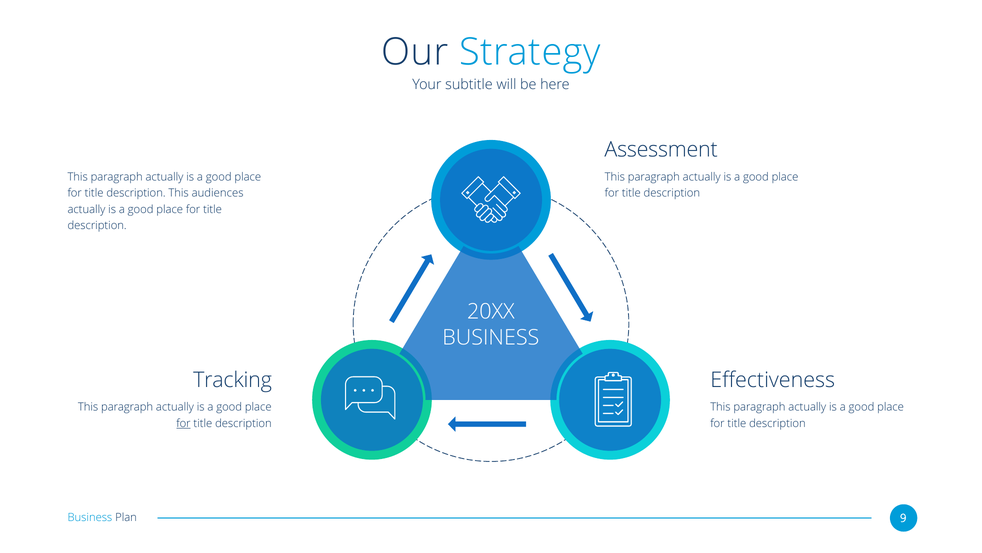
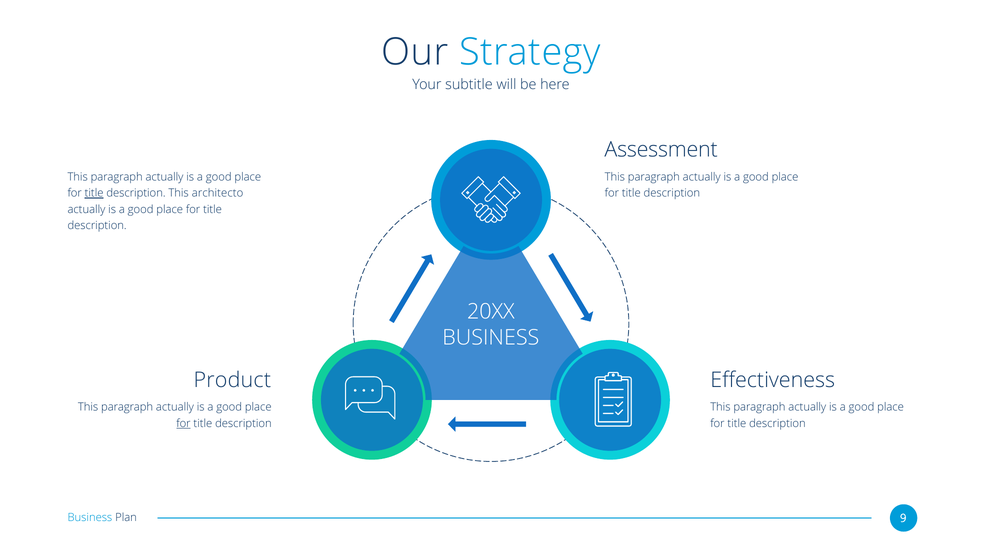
title underline: none -> present (94, 193)
audiences: audiences -> architecto (218, 193)
Tracking: Tracking -> Product (232, 379)
